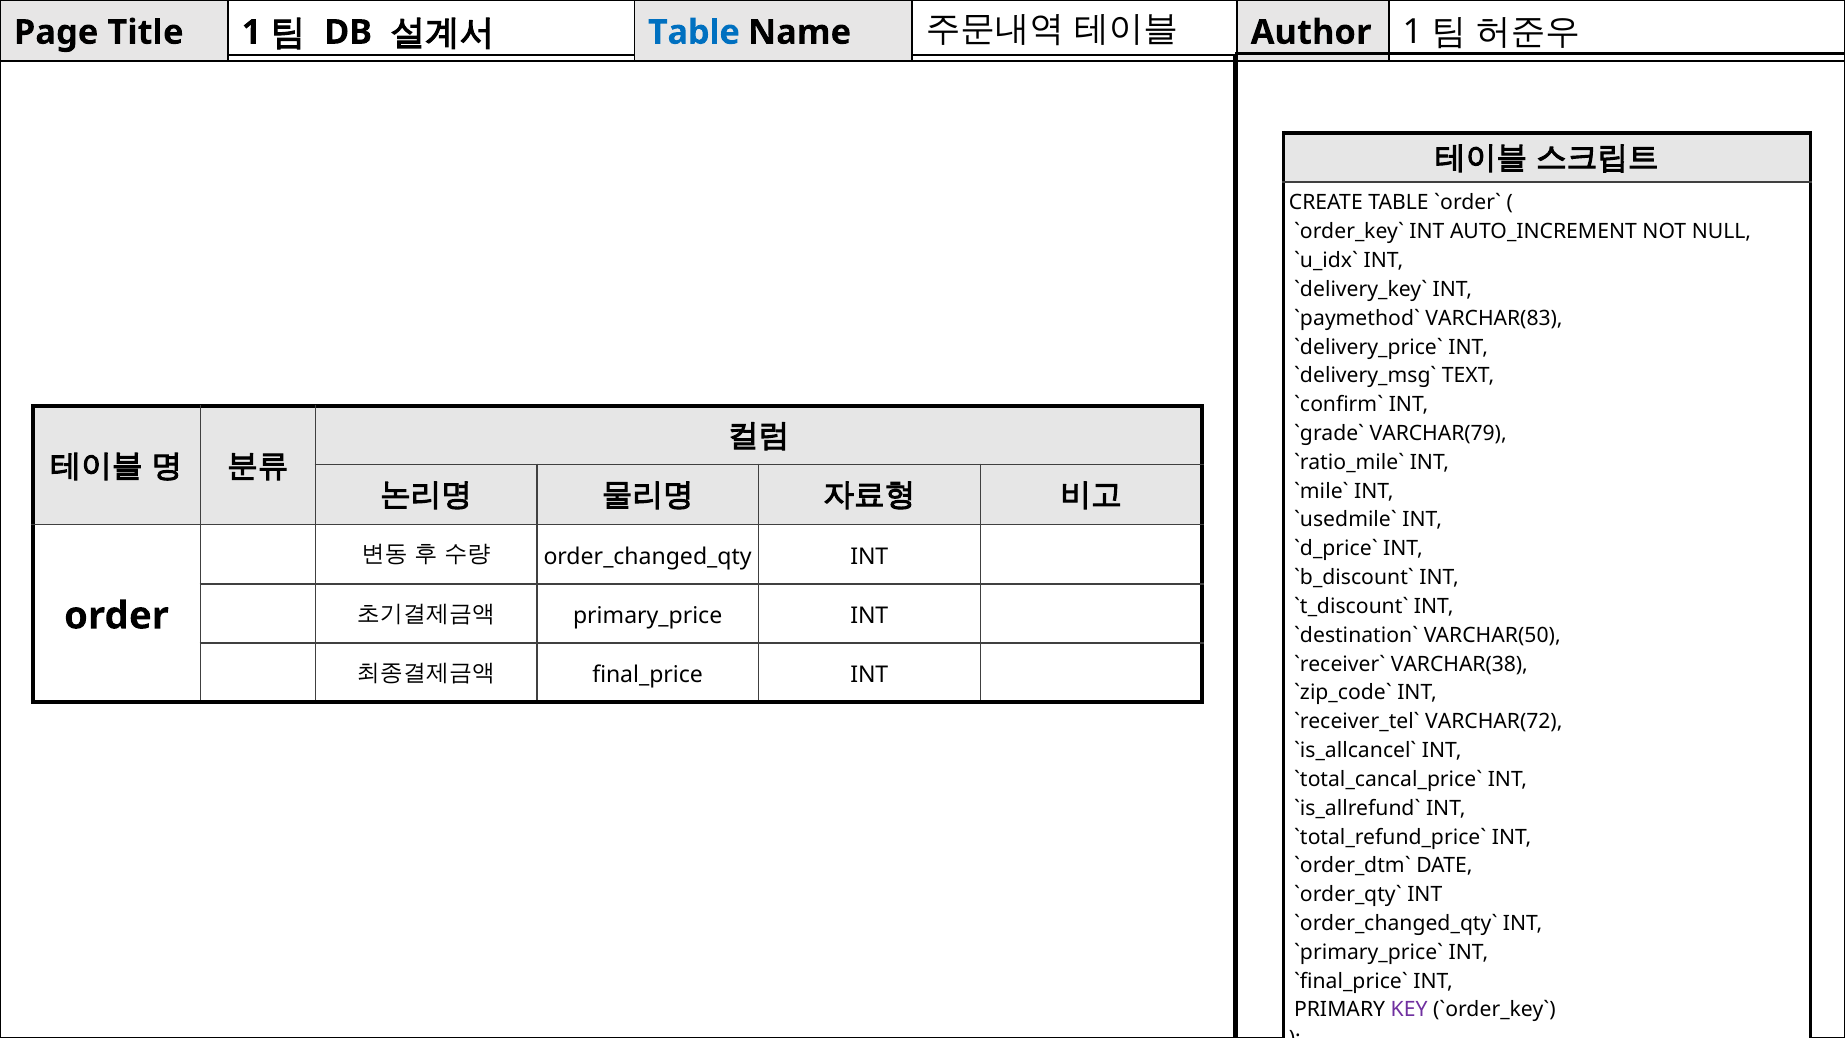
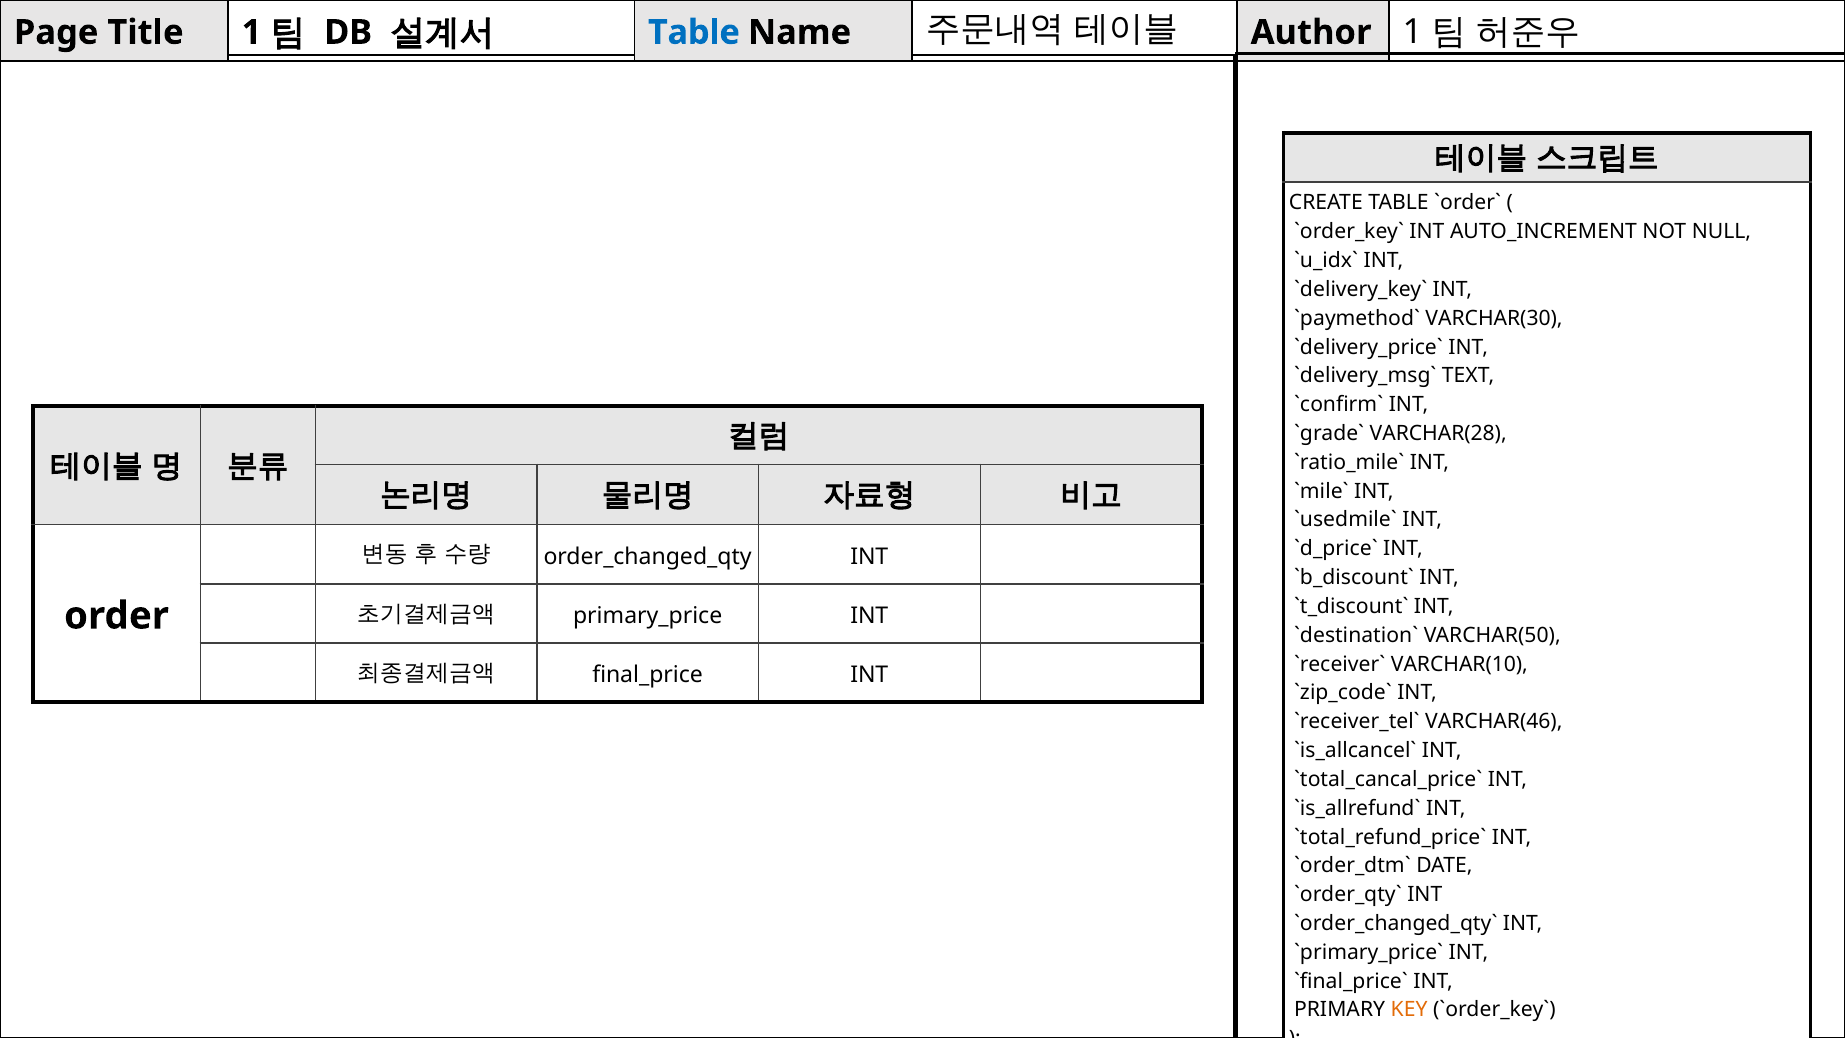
VARCHAR(83: VARCHAR(83 -> VARCHAR(30 (1494, 318)
VARCHAR(79: VARCHAR(79 -> VARCHAR(28 (1438, 433)
VARCHAR(38: VARCHAR(38 -> VARCHAR(10 (1459, 664)
VARCHAR(72: VARCHAR(72 -> VARCHAR(46 (1494, 722)
KEY colour: purple -> orange (1409, 1010)
